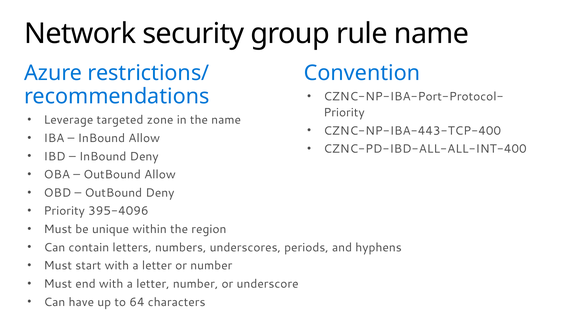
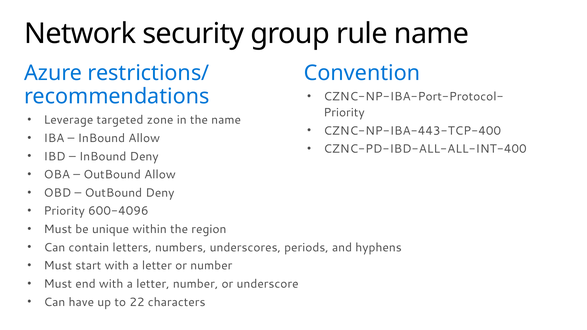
395-4096: 395-4096 -> 600-4096 (118, 211)
64: 64 -> 22 (137, 302)
